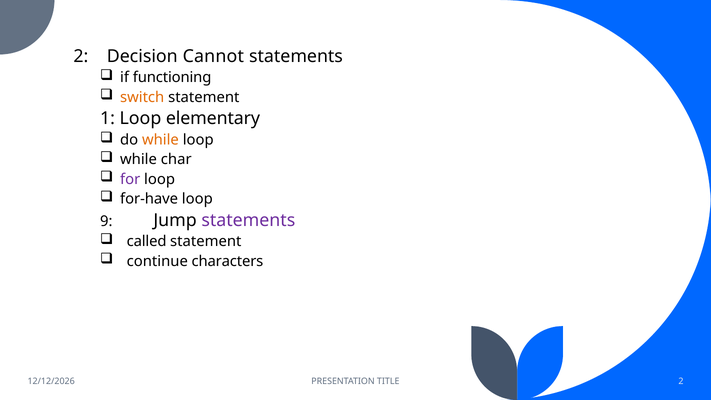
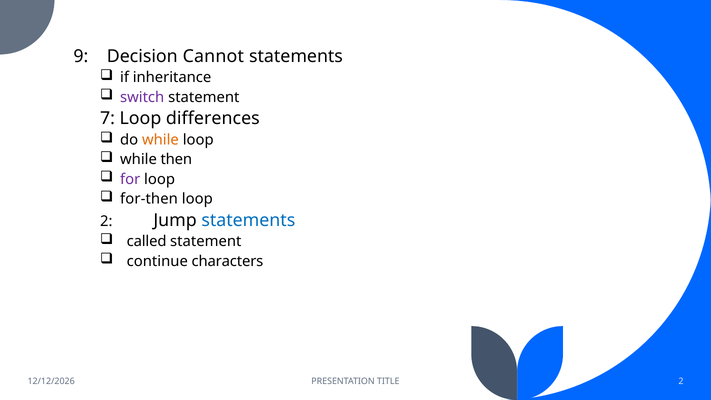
2: 2 -> 9 (81, 56)
functioning: functioning -> inheritance (172, 78)
switch colour: orange -> purple (142, 97)
1: 1 -> 7 (108, 119)
elementary: elementary -> differences (213, 119)
char: char -> then (176, 160)
for-have: for-have -> for-then (149, 199)
9: 9 -> 2 (106, 221)
statements colour: purple -> blue (248, 220)
